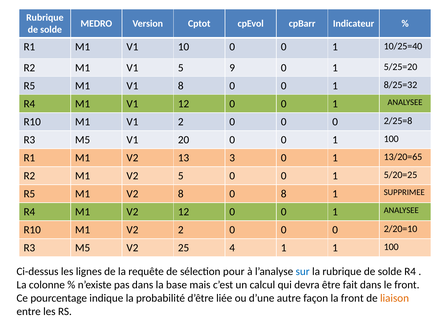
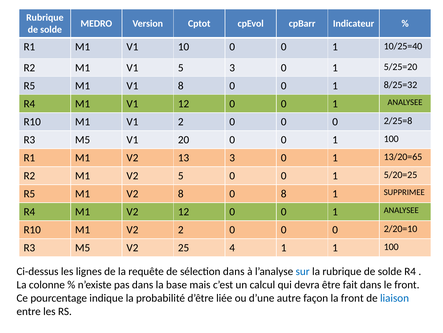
5 9: 9 -> 3 (232, 68)
sélection pour: pour -> dans (234, 271)
liaison colour: orange -> blue (395, 298)
